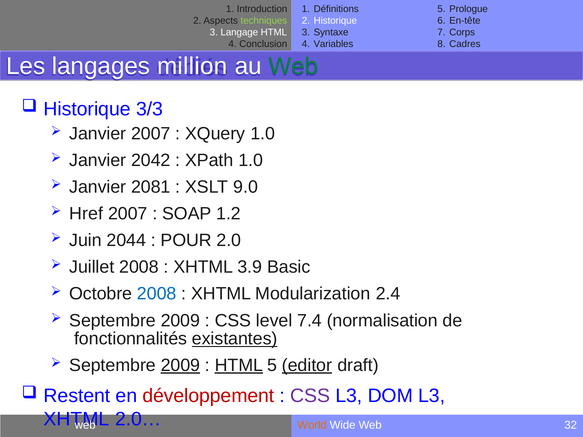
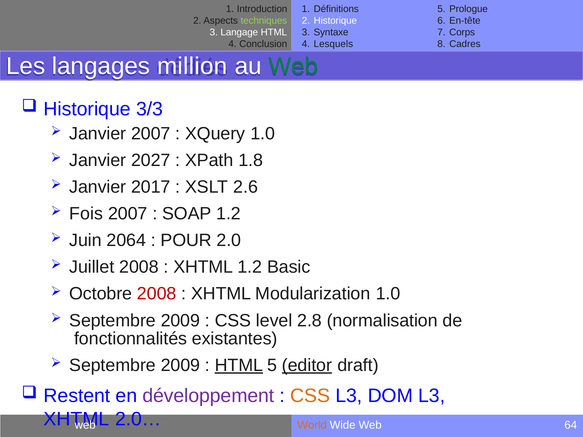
Variables: Variables -> Lesquels (333, 44)
2042: 2042 -> 2027 (151, 160)
XPath 1.0: 1.0 -> 1.8 (251, 160)
2081: 2081 -> 2017 (151, 187)
9.0: 9.0 -> 2.6 (246, 187)
Href: Href -> Fois (86, 214)
2044: 2044 -> 2064 (126, 240)
XHTML 3.9: 3.9 -> 1.2 (250, 267)
2008 colour: blue -> red (157, 294)
Modularization 2.4: 2.4 -> 1.0 (388, 294)
7.4: 7.4 -> 2.8 (310, 321)
existantes underline: present -> none (235, 339)
2009 underline: present -> none (180, 366)
développement colour: red -> purple (208, 396)
CSS colour: purple -> orange (310, 396)
32: 32 -> 64 (571, 425)
